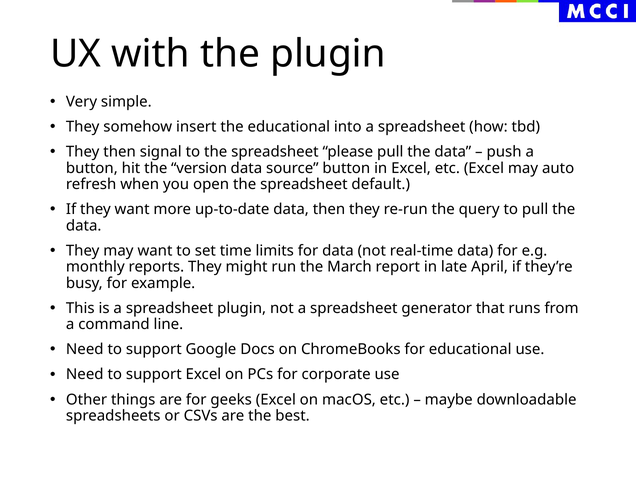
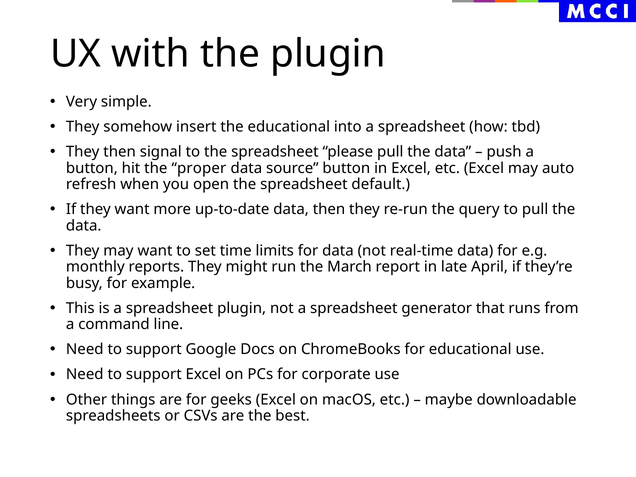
version: version -> proper (199, 168)
